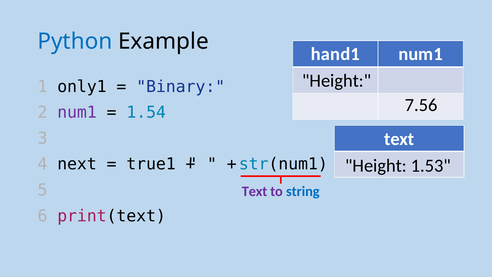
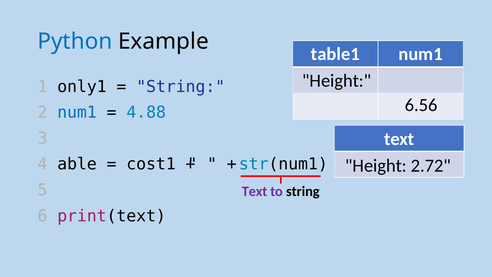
hand1: hand1 -> table1 (335, 54)
Binary: Binary -> String (181, 87)
7.56: 7.56 -> 6.56 (421, 105)
num1 colour: purple -> blue (77, 112)
1.54: 1.54 -> 4.88 (146, 112)
next: next -> able (77, 164)
true1: true1 -> cost1 (151, 164)
1.53: 1.53 -> 2.72 (431, 165)
string colour: blue -> black (303, 191)
